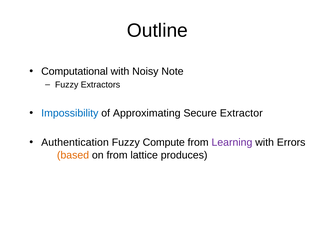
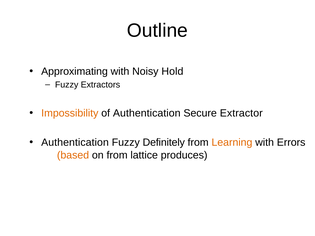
Computational: Computational -> Approximating (75, 72)
Note: Note -> Hold (172, 72)
Impossibility colour: blue -> orange (70, 113)
of Approximating: Approximating -> Authentication (147, 113)
Compute: Compute -> Definitely (164, 143)
Learning colour: purple -> orange (232, 143)
